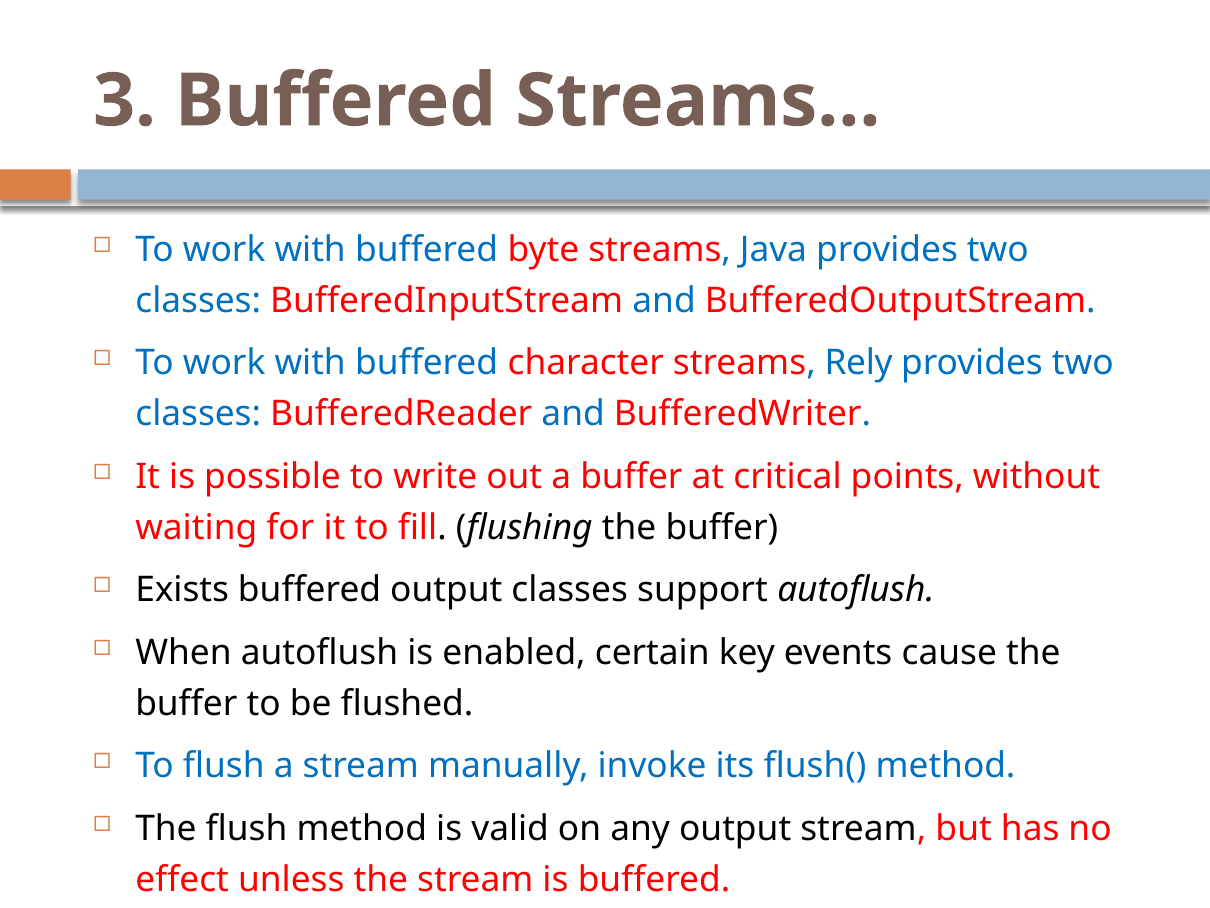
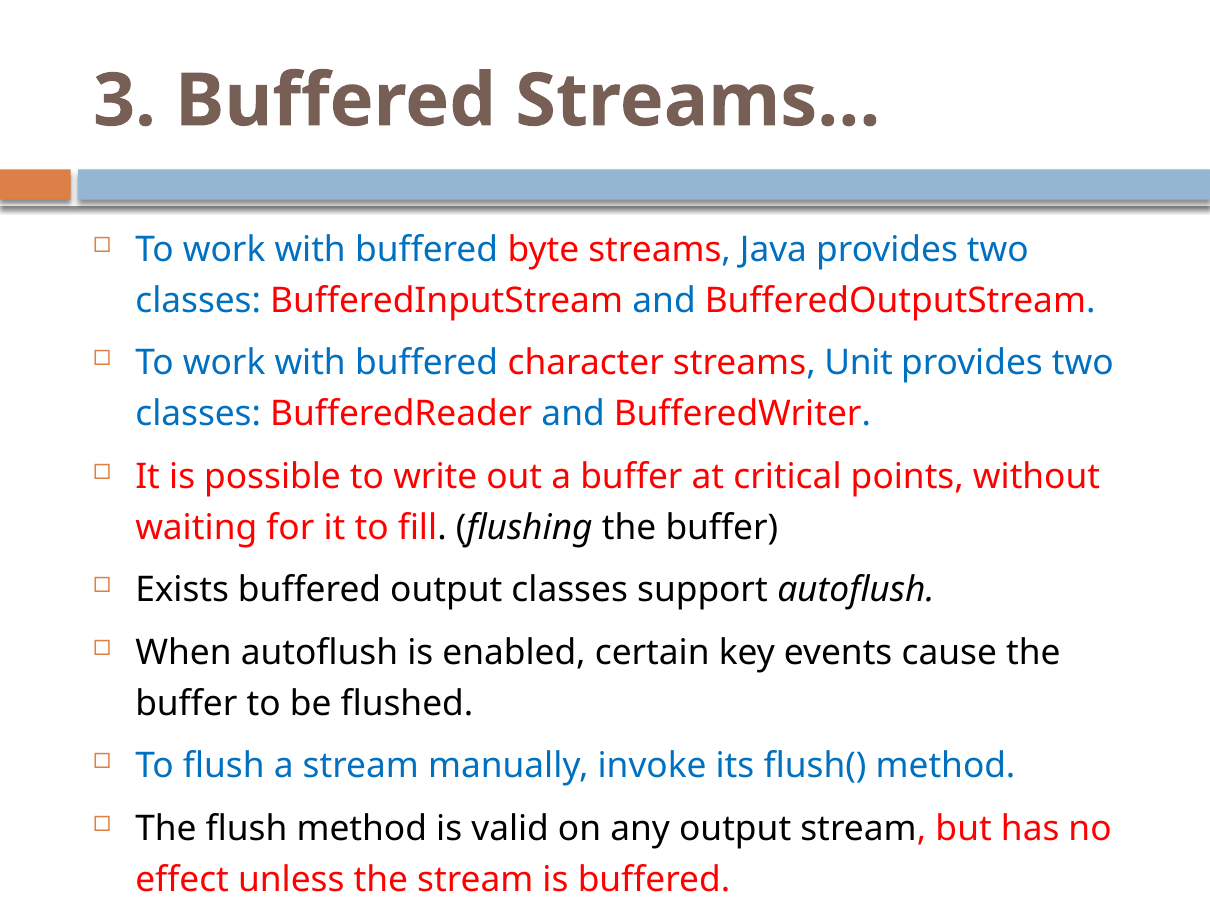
Rely: Rely -> Unit (859, 363)
